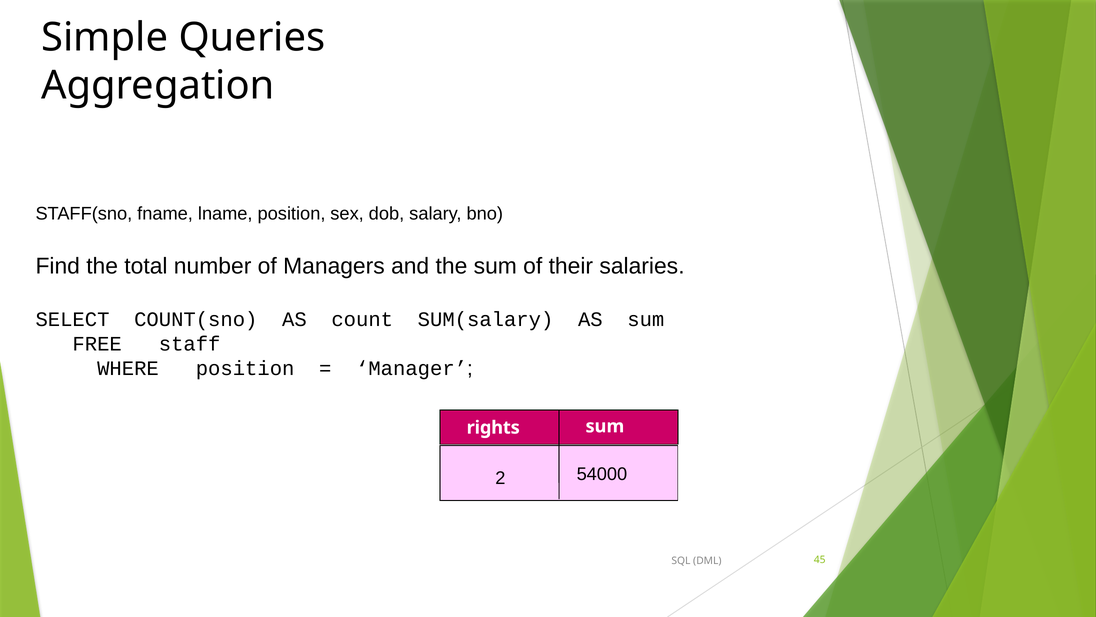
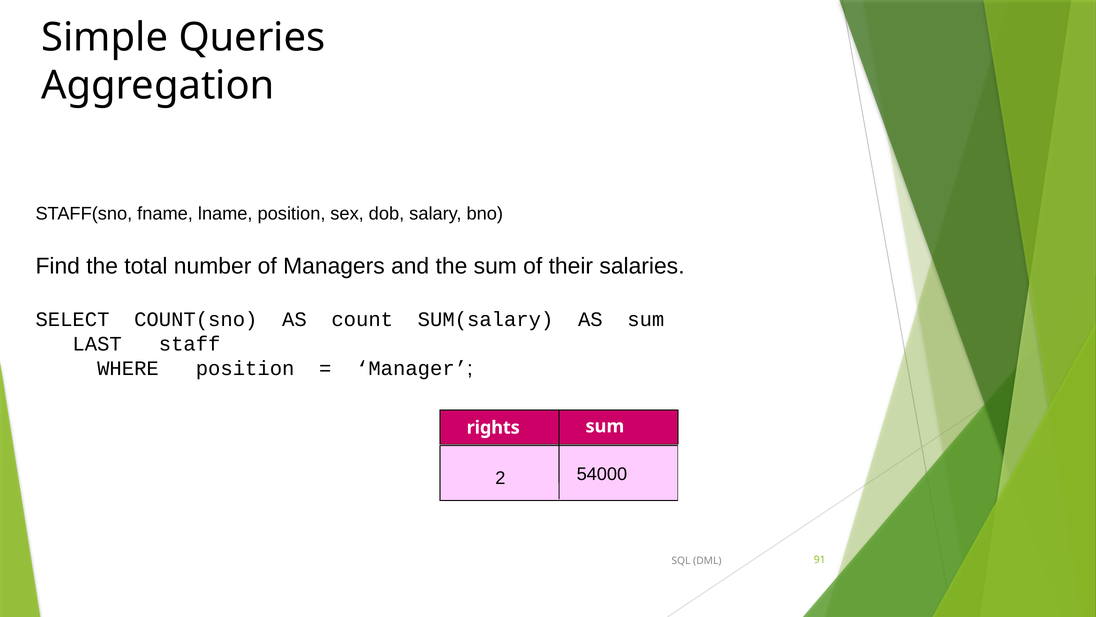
FREE: FREE -> LAST (97, 344)
45: 45 -> 91 (820, 559)
